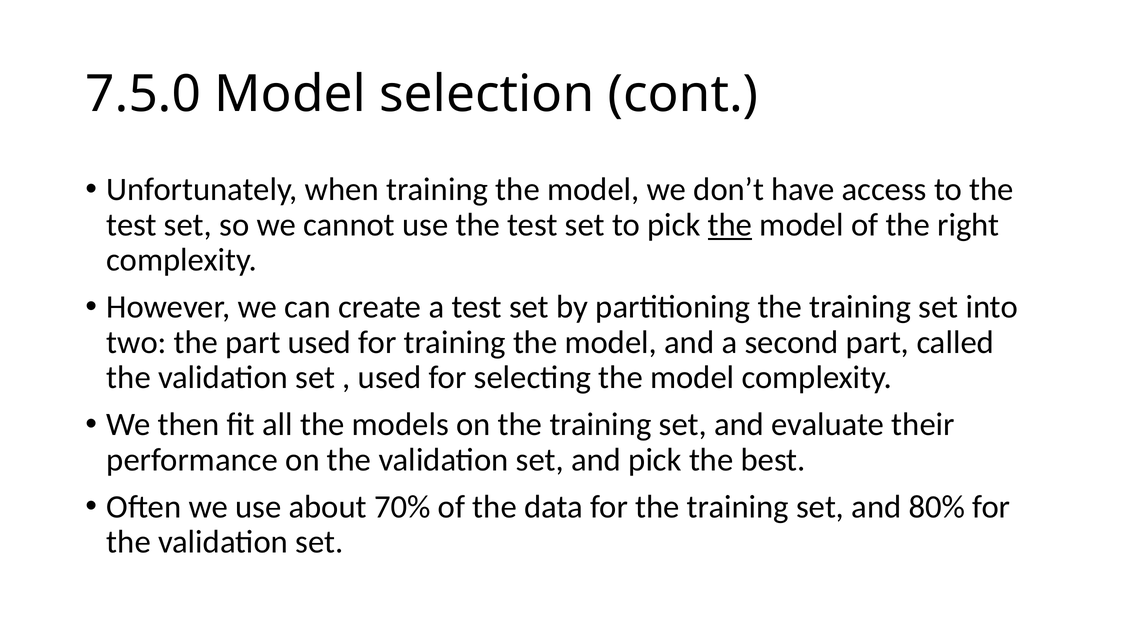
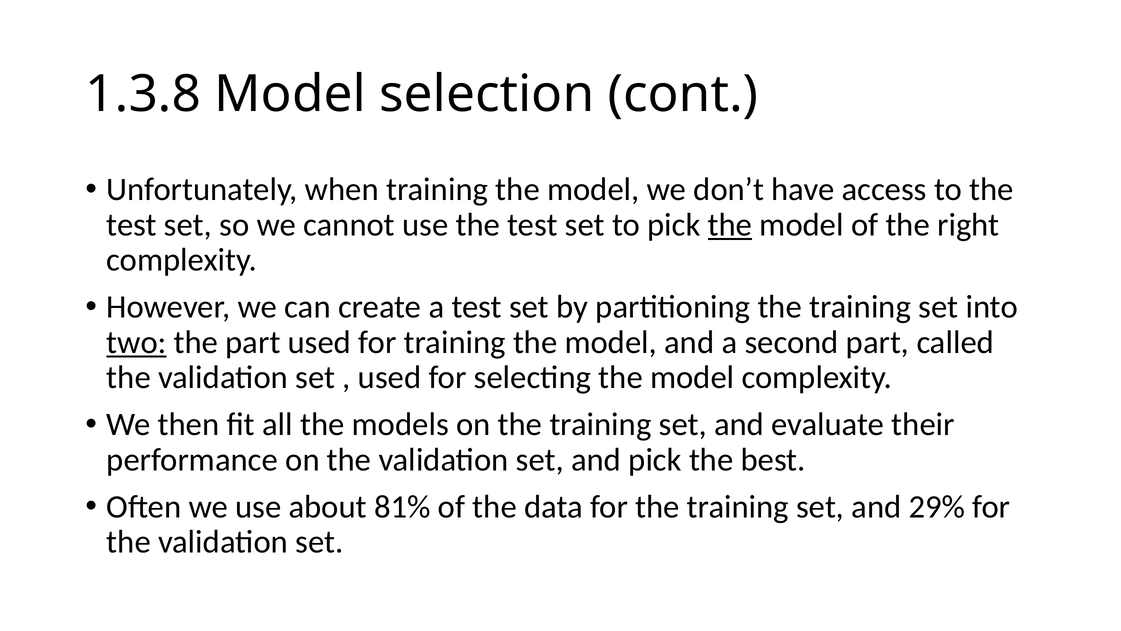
7.5.0: 7.5.0 -> 1.3.8 (143, 94)
two underline: none -> present (136, 342)
70%: 70% -> 81% (402, 507)
80%: 80% -> 29% (937, 507)
